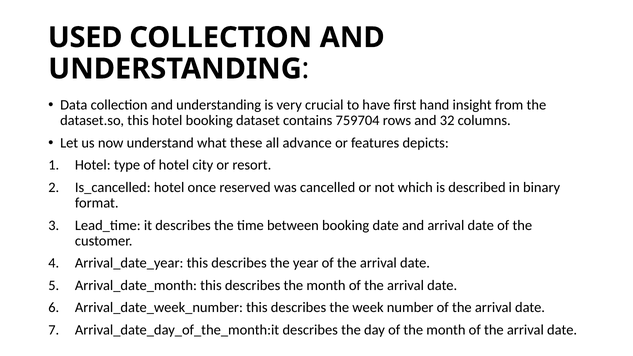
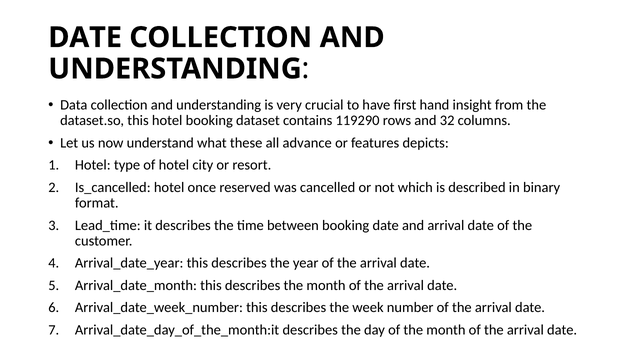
USED: USED -> DATE (85, 38)
759704: 759704 -> 119290 (358, 121)
